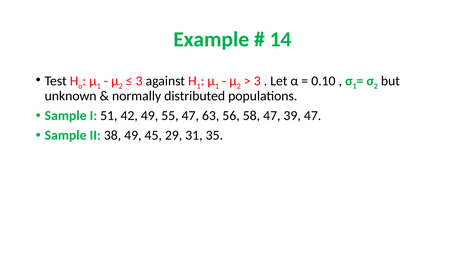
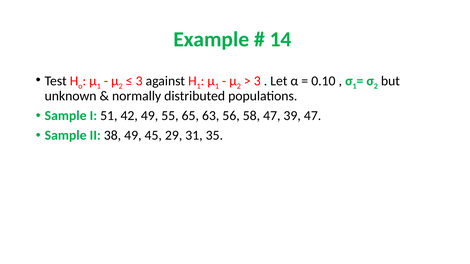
55 47: 47 -> 65 (190, 116)
